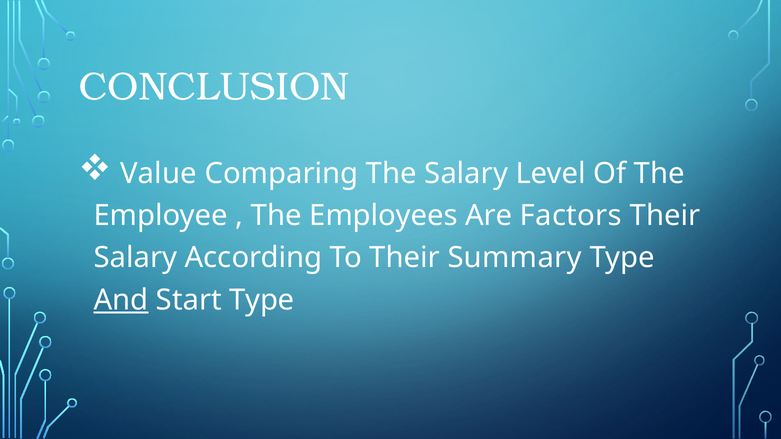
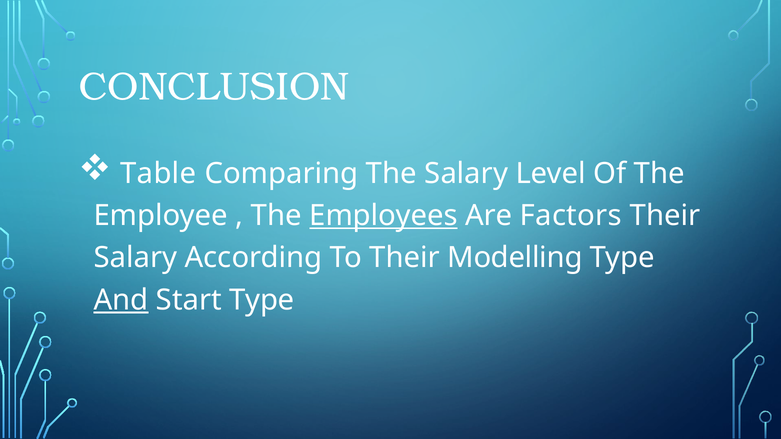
Value: Value -> Table (158, 174)
Employees underline: none -> present (384, 216)
Summary: Summary -> Modelling (515, 258)
